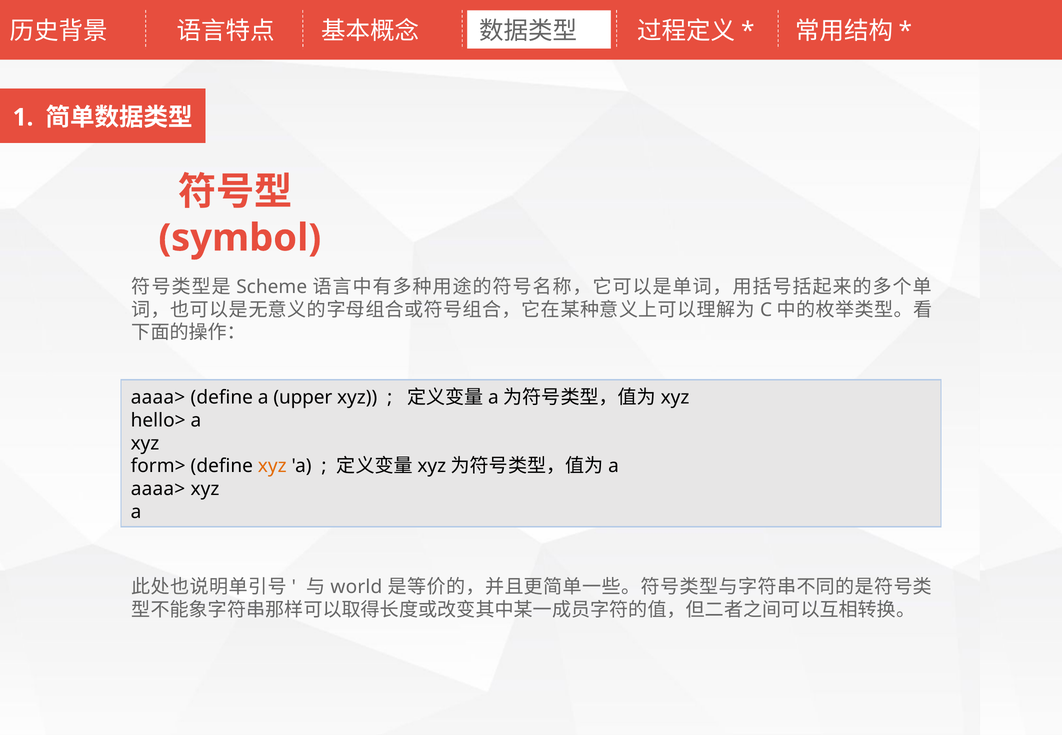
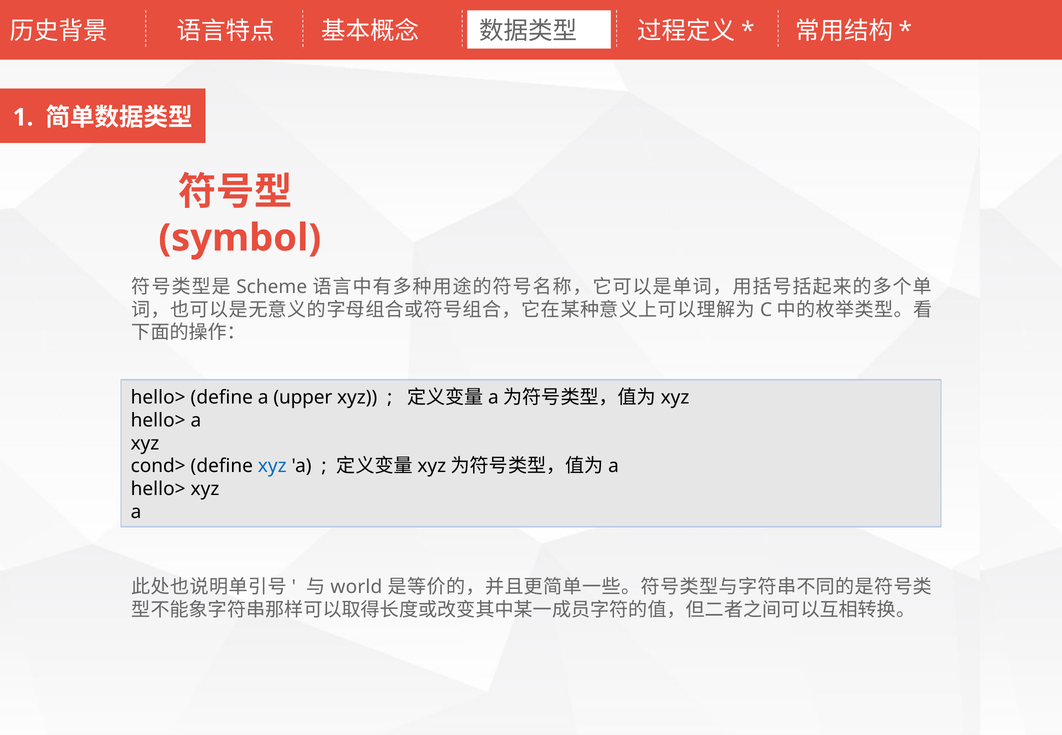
aaaa>: aaaa> -> hello> (158, 398)
form>: form> -> cond> (158, 466)
xyz colour: orange -> blue (272, 466)
aaaa>: aaaa> -> hello> (158, 489)
